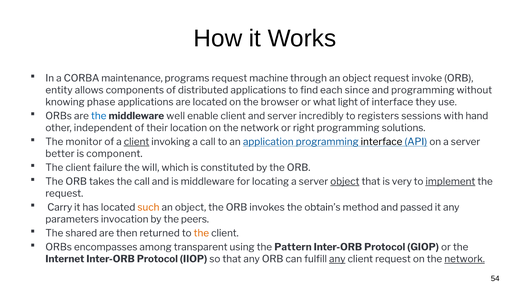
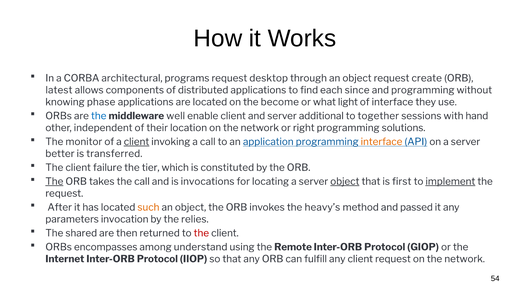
maintenance: maintenance -> architectural (132, 78)
machine: machine -> desktop (269, 78)
invoke: invoke -> create (427, 78)
entity: entity -> latest (59, 90)
browser: browser -> become (280, 102)
incredibly: incredibly -> additional (321, 116)
registers: registers -> together (378, 116)
interface colour: black -> orange (382, 142)
component: component -> transferred (114, 154)
will: will -> tier (151, 168)
The underline: none -> present (54, 182)
is middleware: middleware -> invocations (208, 182)
very: very -> first (402, 182)
Carry: Carry -> After (60, 207)
obtain’s: obtain’s -> heavy’s (322, 207)
peers: peers -> relies (195, 219)
the colour: orange -> red (201, 233)
transparent: transparent -> understand (201, 247)
Pattern: Pattern -> Remote (293, 247)
any underline: present -> none (337, 259)
network underline: present -> none (465, 259)
